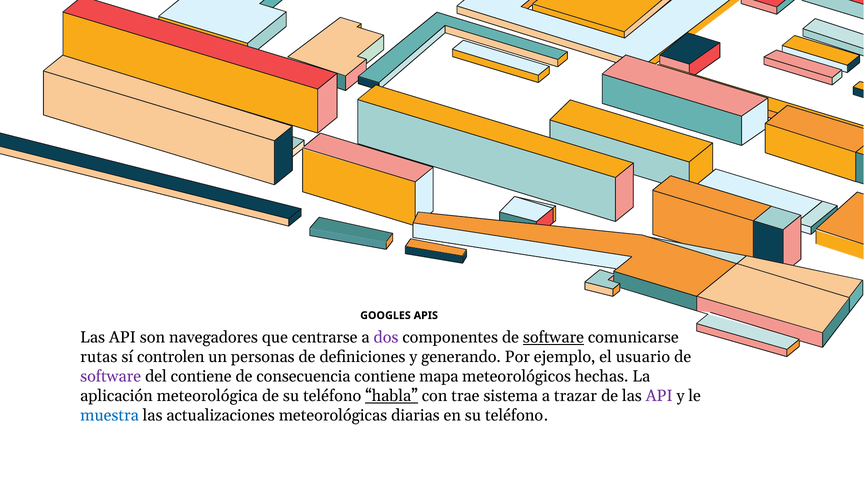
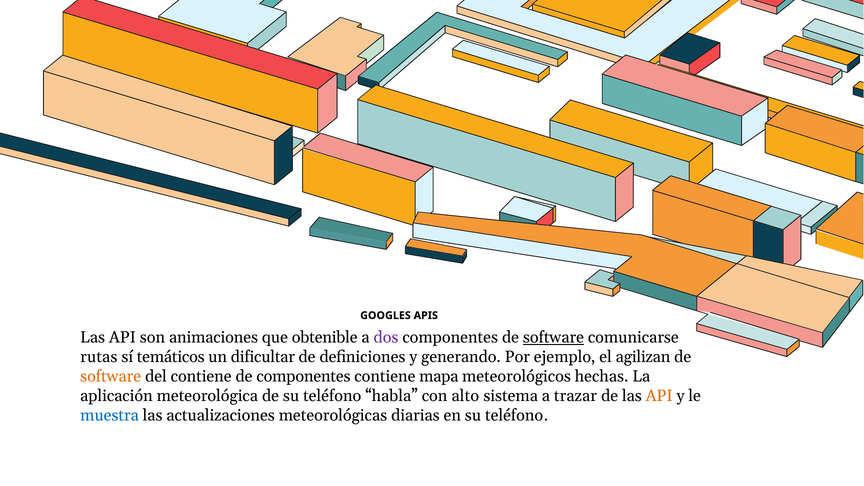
navegadores: navegadores -> animaciones (214, 337)
centrarse: centrarse -> obtenible (325, 337)
controlen: controlen -> temáticos (171, 357)
personas: personas -> dificultar (263, 357)
usuario: usuario -> agilizan (643, 357)
software colour: purple -> orange (111, 376)
de consecuencia: consecuencia -> componentes (304, 376)
habla underline: present -> none (391, 396)
trae: trae -> alto (465, 396)
API colour: purple -> orange (659, 396)
